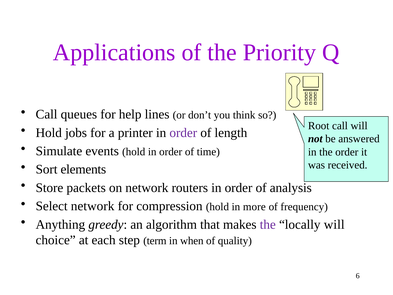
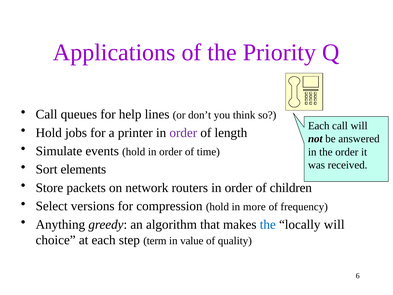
Root: Root -> Each (319, 126)
analysis: analysis -> children (291, 188)
Select network: network -> versions (93, 206)
the colour: purple -> blue (268, 224)
when: when -> value (192, 241)
